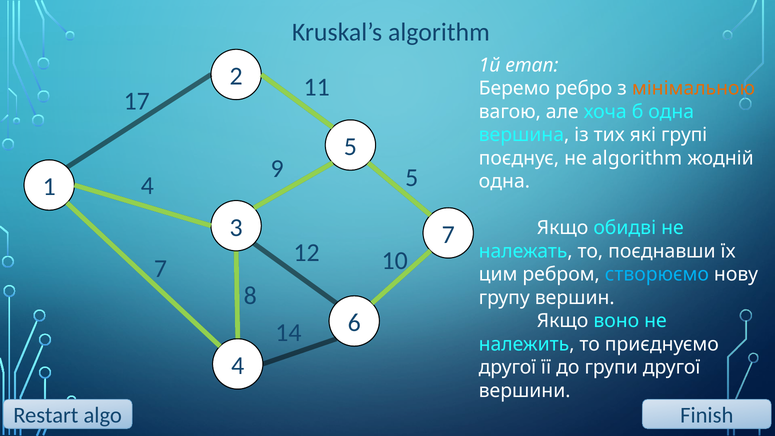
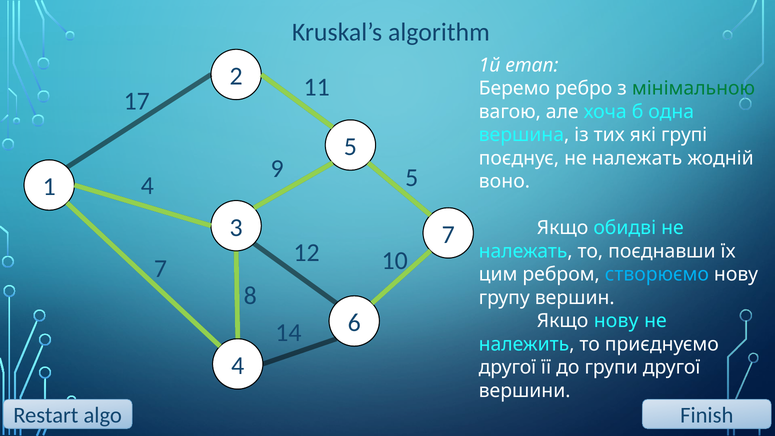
мінімальною colour: orange -> green (693, 88)
поєднує не algorithm: algorithm -> належать (637, 158)
одна: одна -> воно (504, 181)
Якщо воно: воно -> нову (616, 321)
